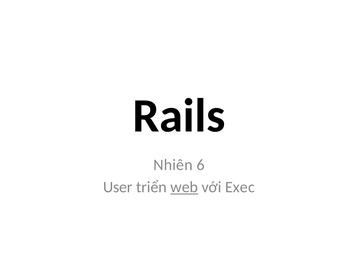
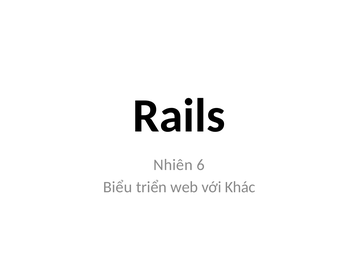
User: User -> Biểu (118, 187)
web underline: present -> none (184, 187)
Exec: Exec -> Khác (240, 187)
